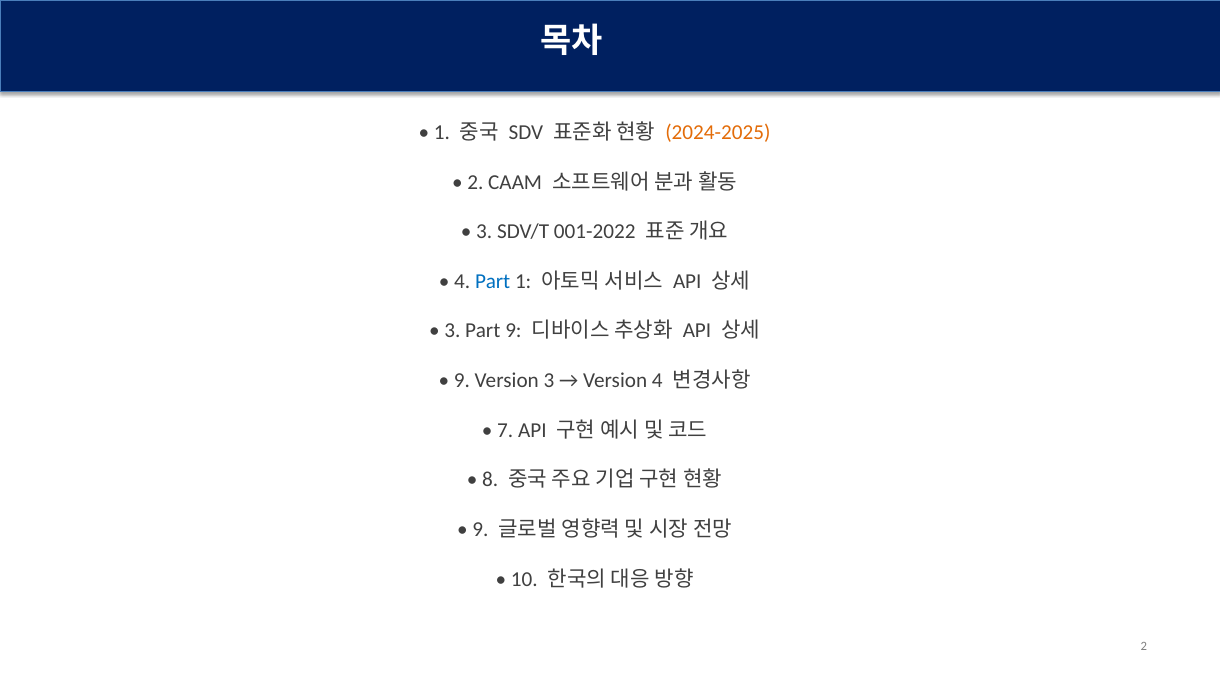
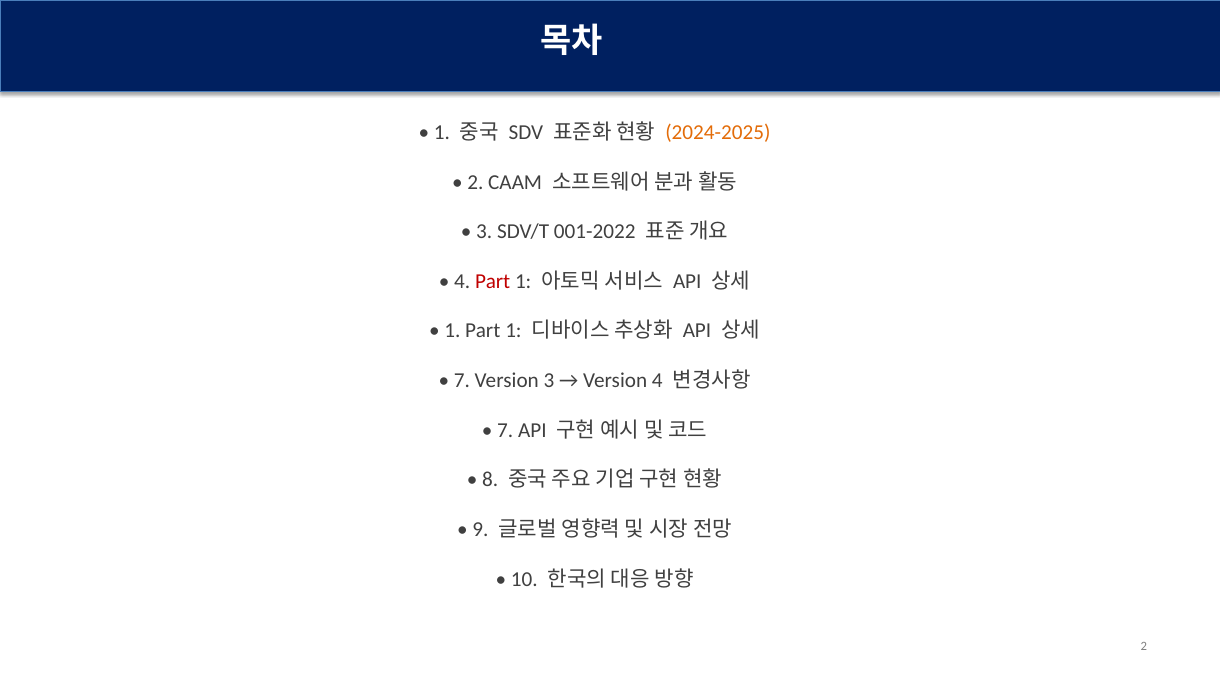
Part colour: blue -> red (493, 281)
3: 3 -> 1 (452, 331)
9: 9 -> 1 (513, 331)
9: 9 -> 7 (462, 380)
